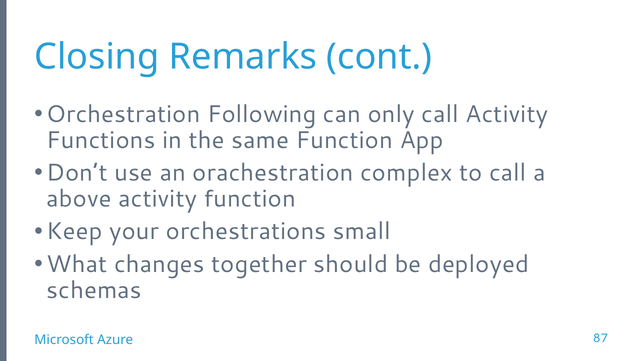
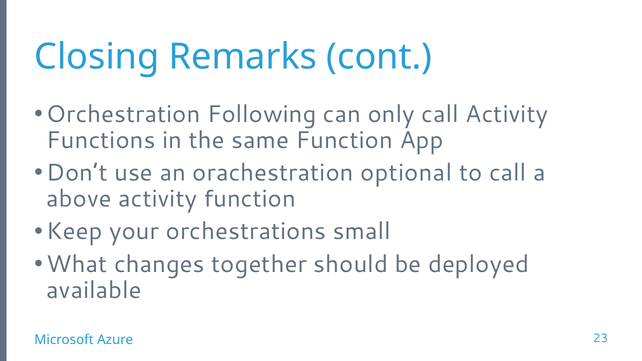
complex: complex -> optional (406, 173)
schemas: schemas -> available (94, 290)
87: 87 -> 23 (601, 339)
